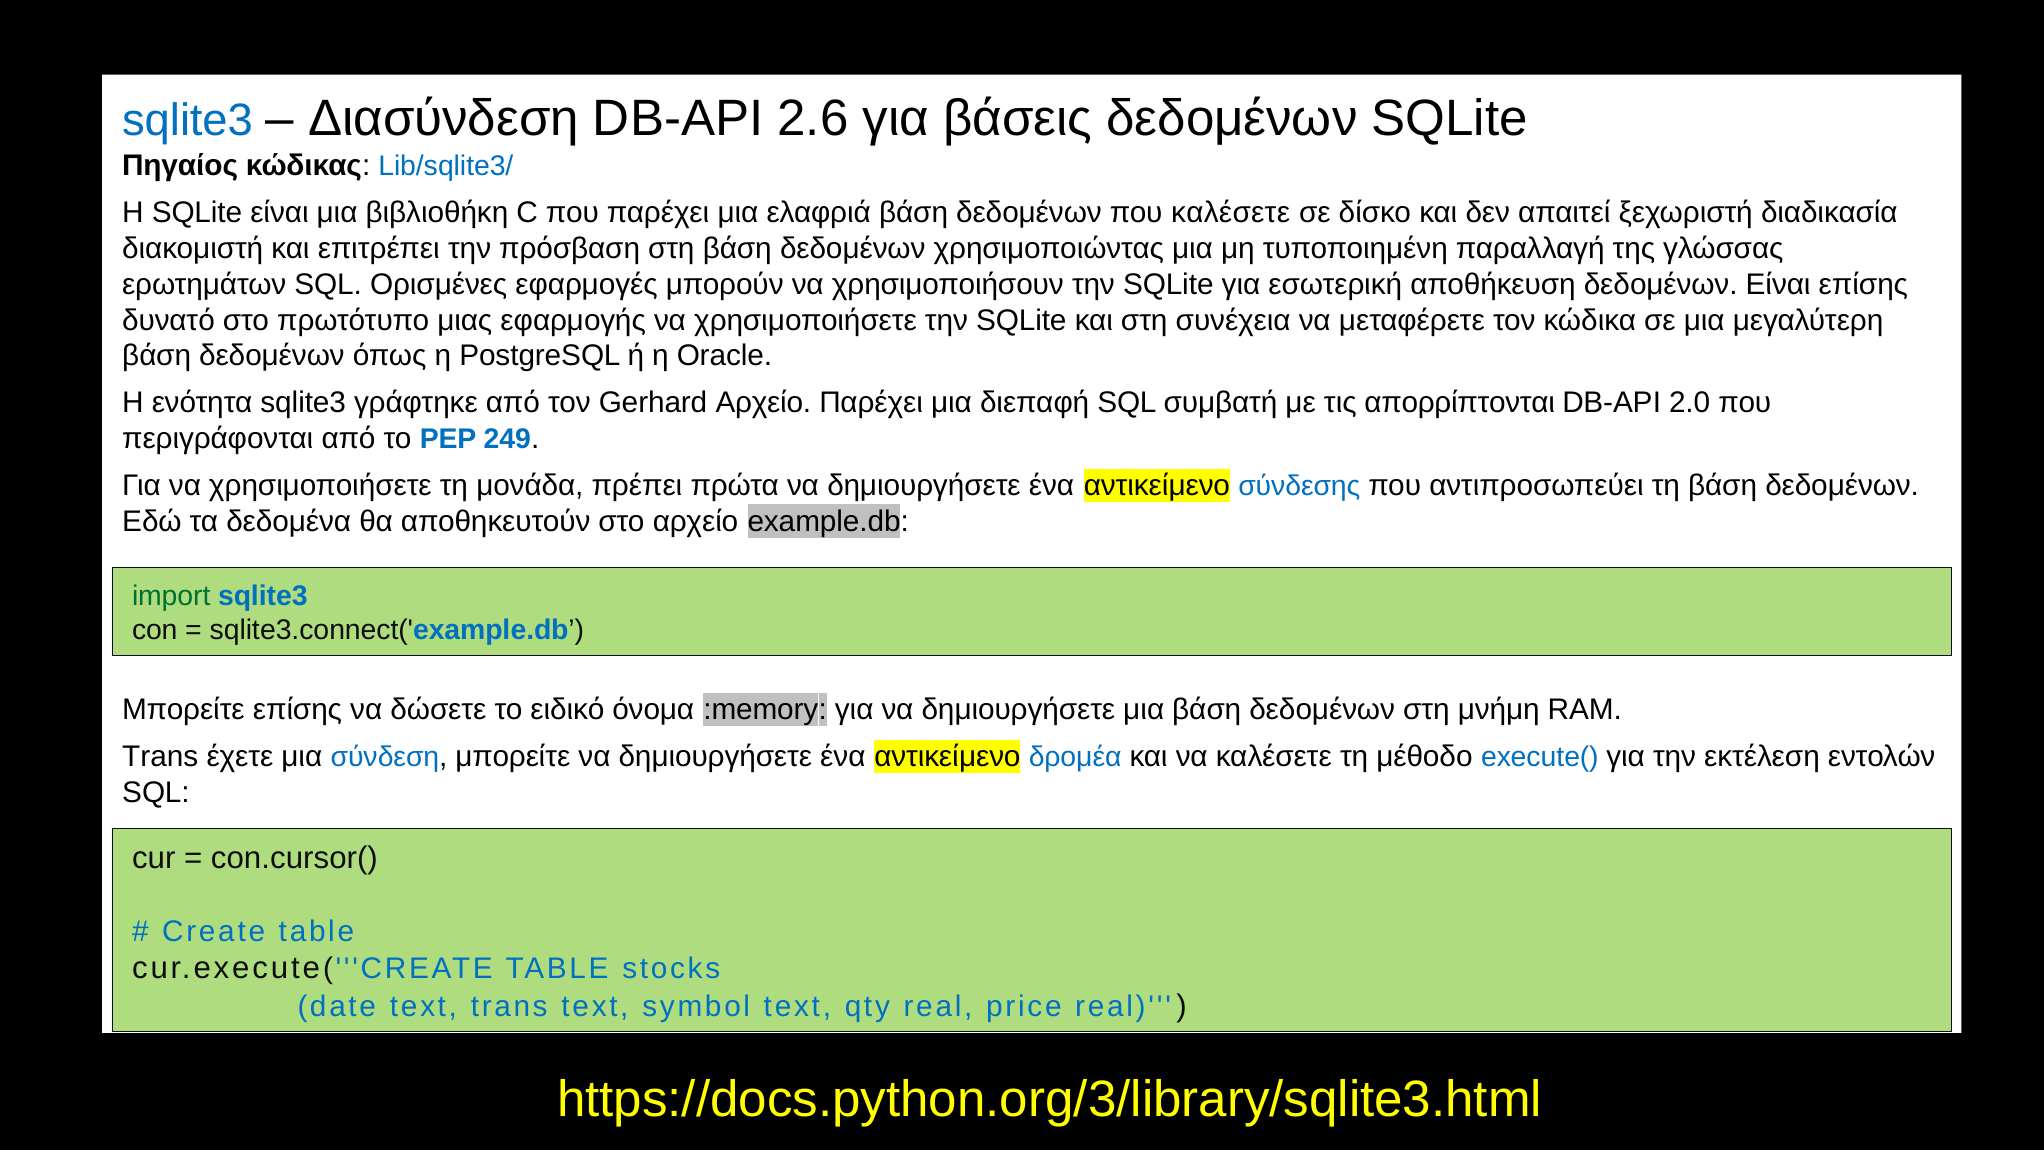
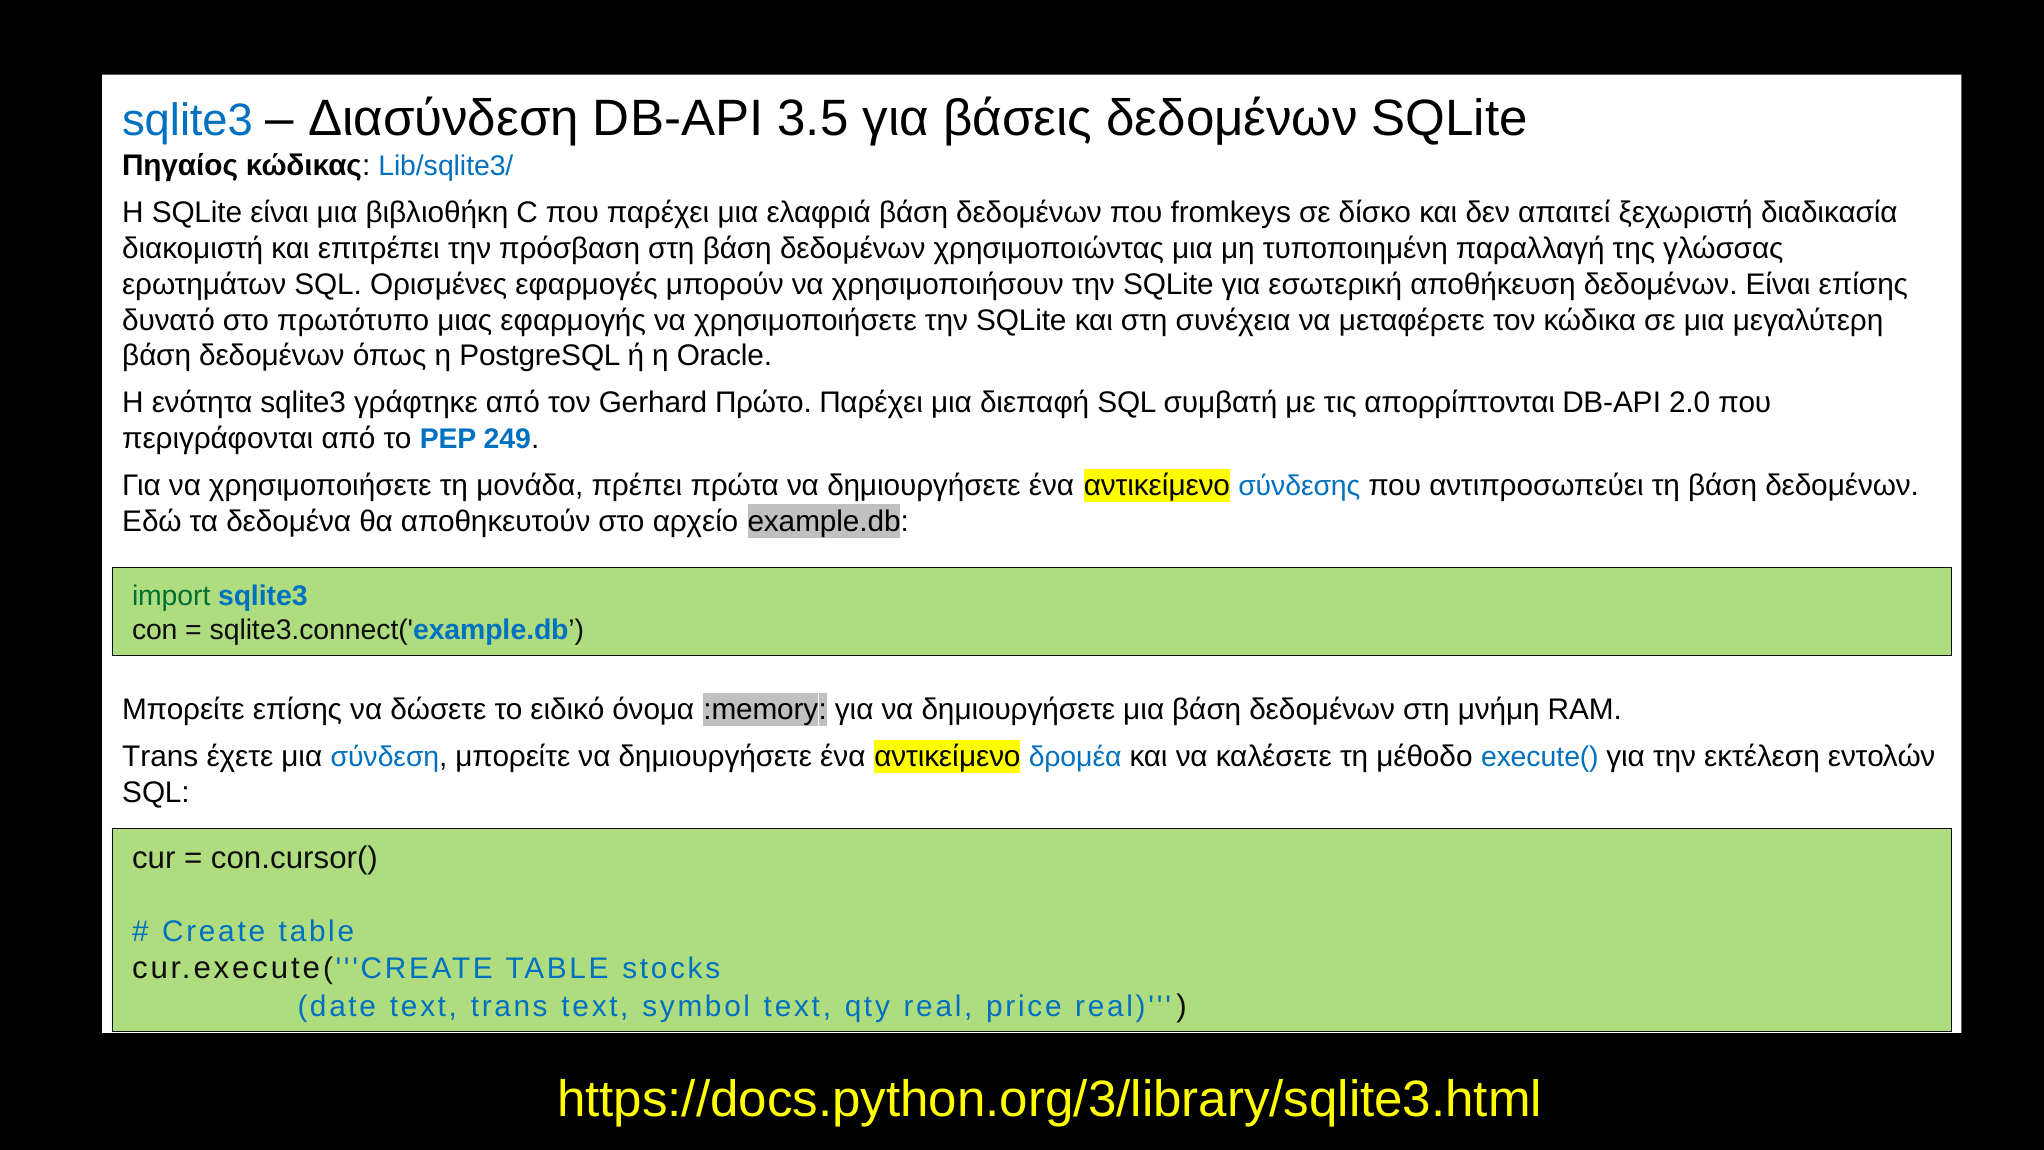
2.6: 2.6 -> 3.5 (813, 119)
που καλέσετε: καλέσετε -> fromkeys (1231, 213)
Gerhard Αρχείο: Αρχείο -> Πρώτο (763, 403)
